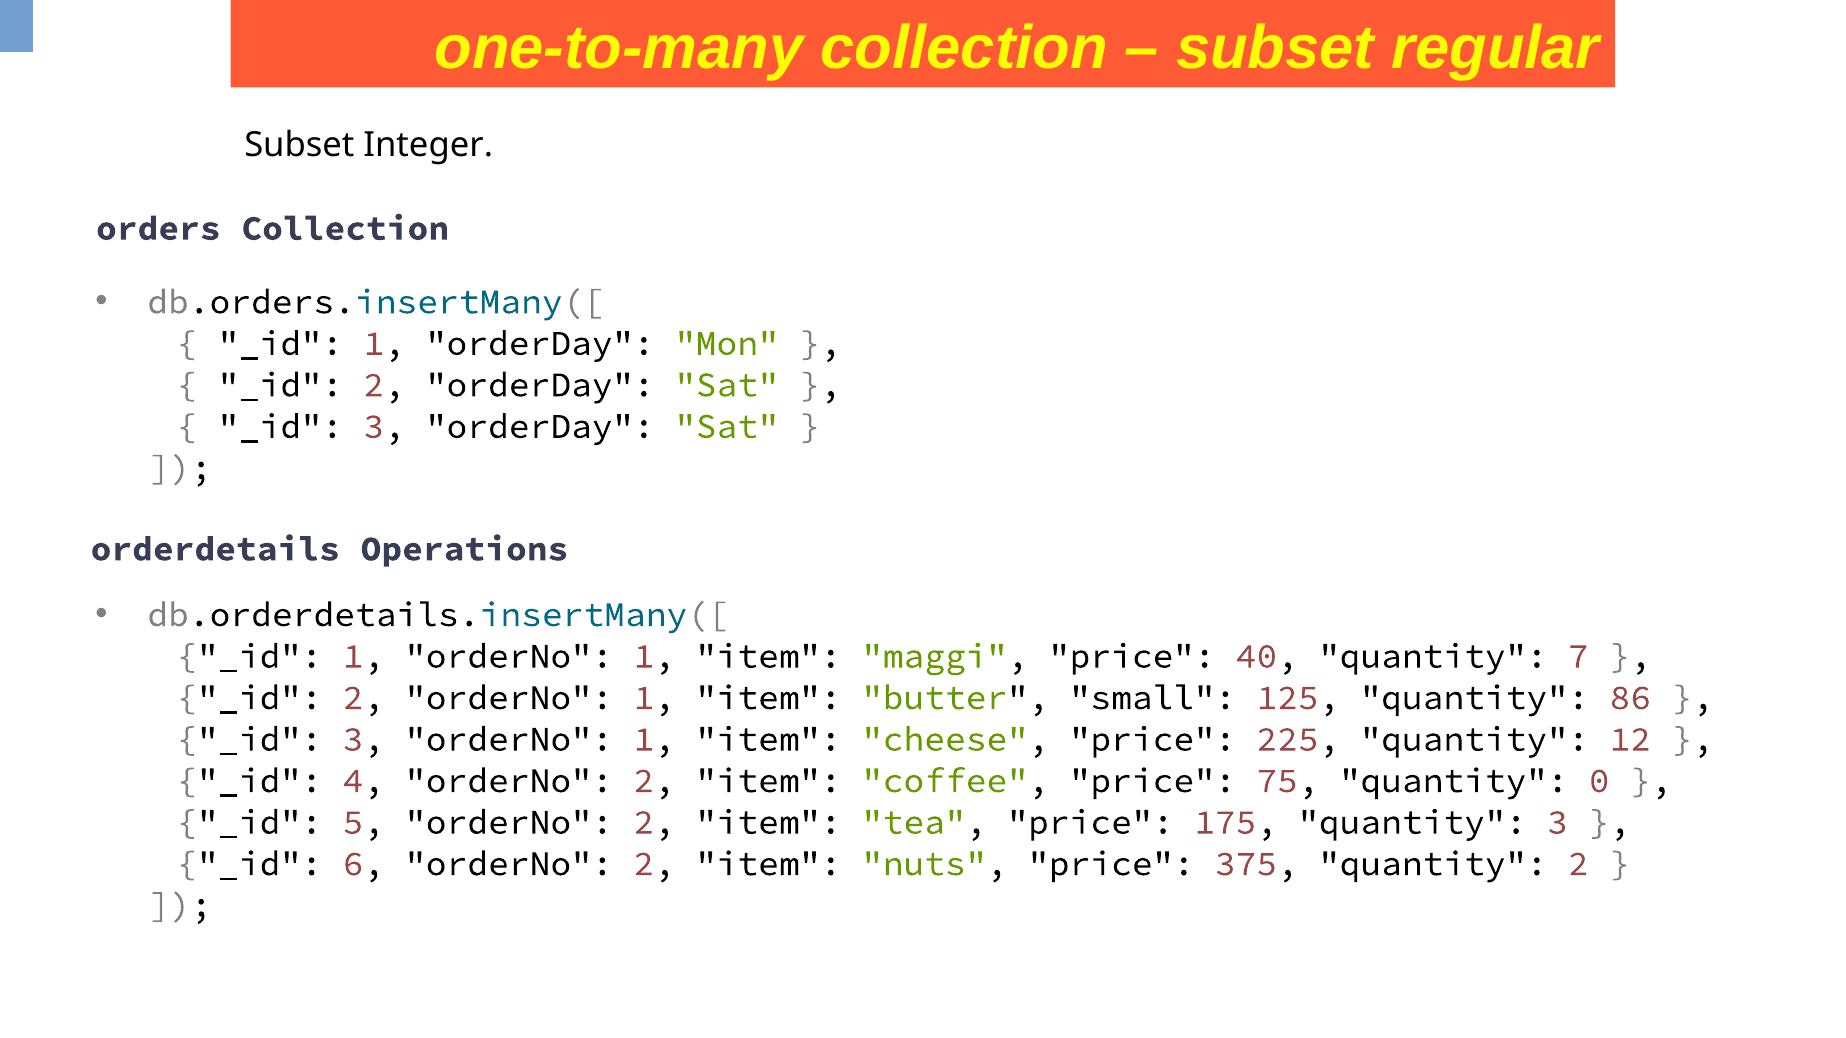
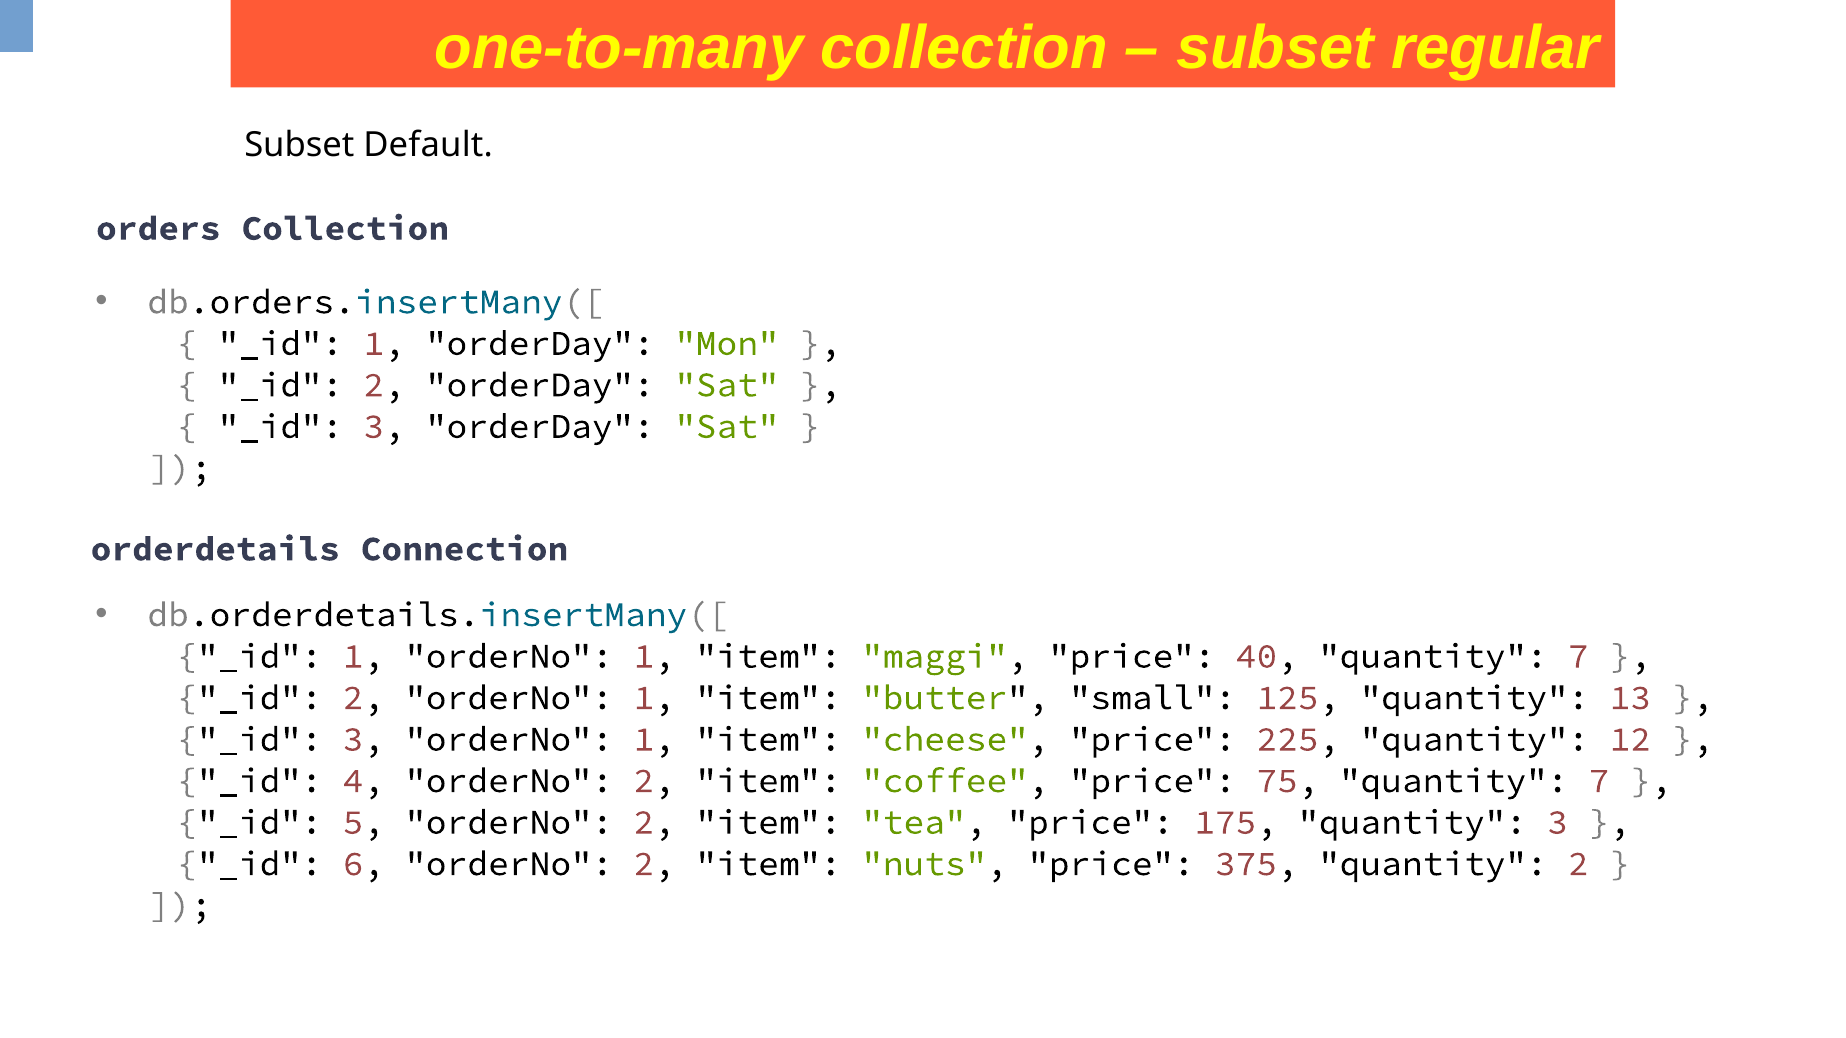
Integer: Integer -> Default (428, 145)
Operations: Operations -> Connection (464, 549)
86: 86 -> 13 (1630, 698)
75 quantity 0: 0 -> 7 (1599, 781)
